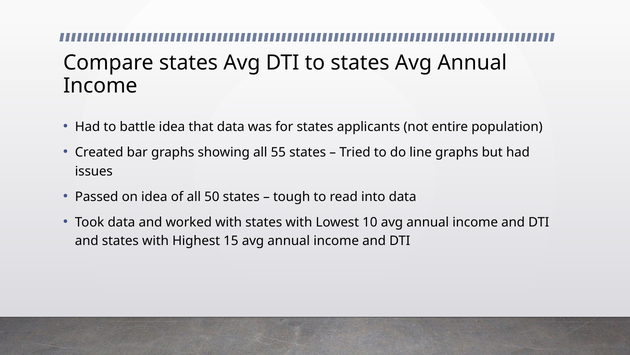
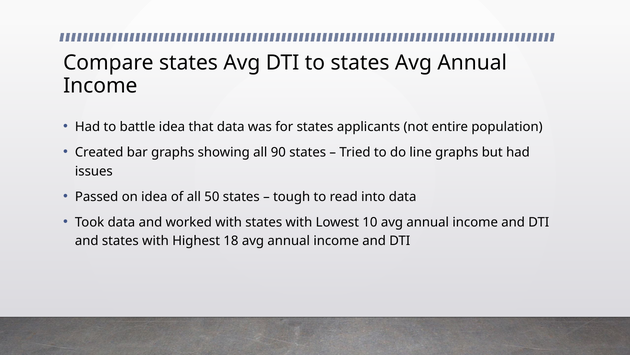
55: 55 -> 90 (278, 152)
15: 15 -> 18 (231, 241)
